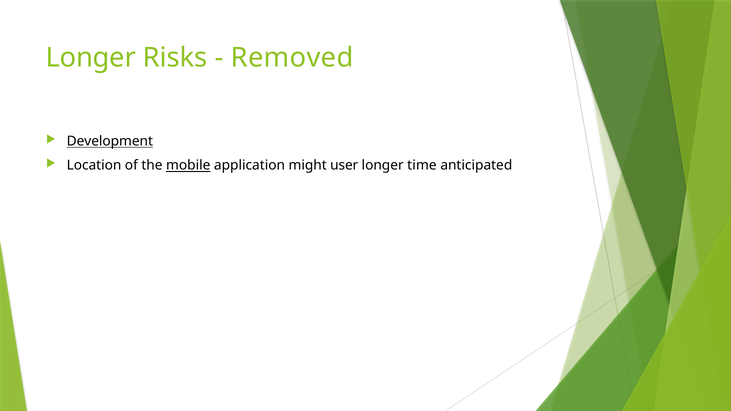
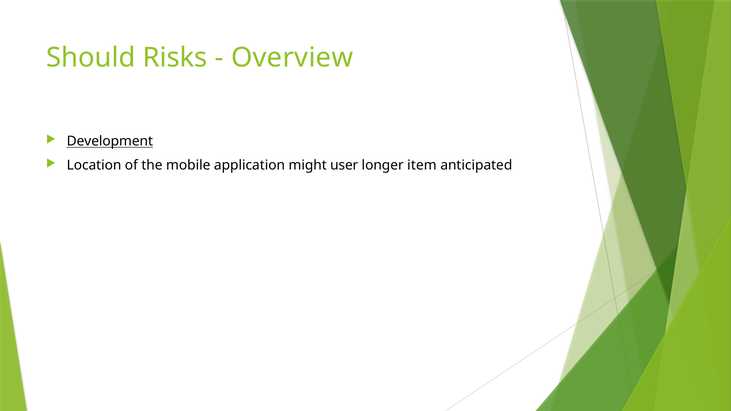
Longer: Longer -> Should (91, 58)
Removed: Removed -> Overview (292, 58)
mobile underline: present -> none (188, 166)
time: time -> item (422, 166)
